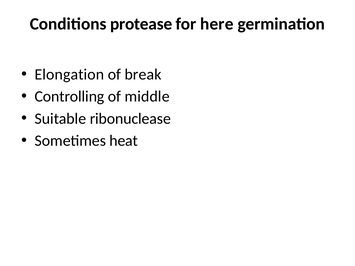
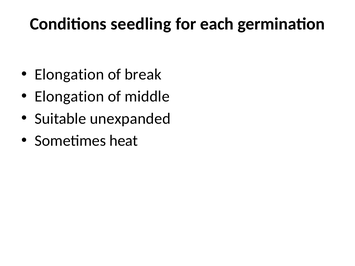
protease: protease -> seedling (141, 24)
here: here -> each (217, 24)
Controlling: Controlling -> Elongation (69, 97)
ribonuclease: ribonuclease -> unexpanded (130, 119)
